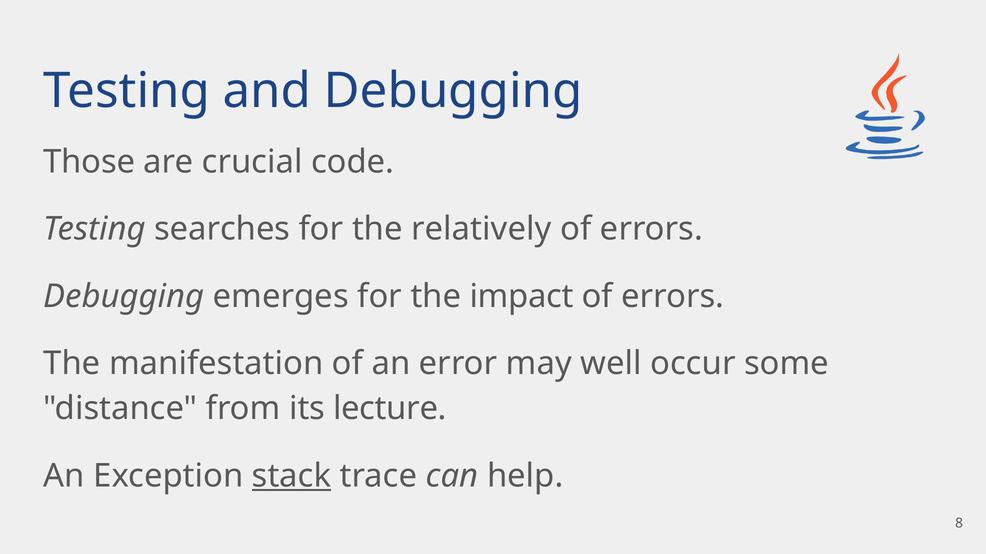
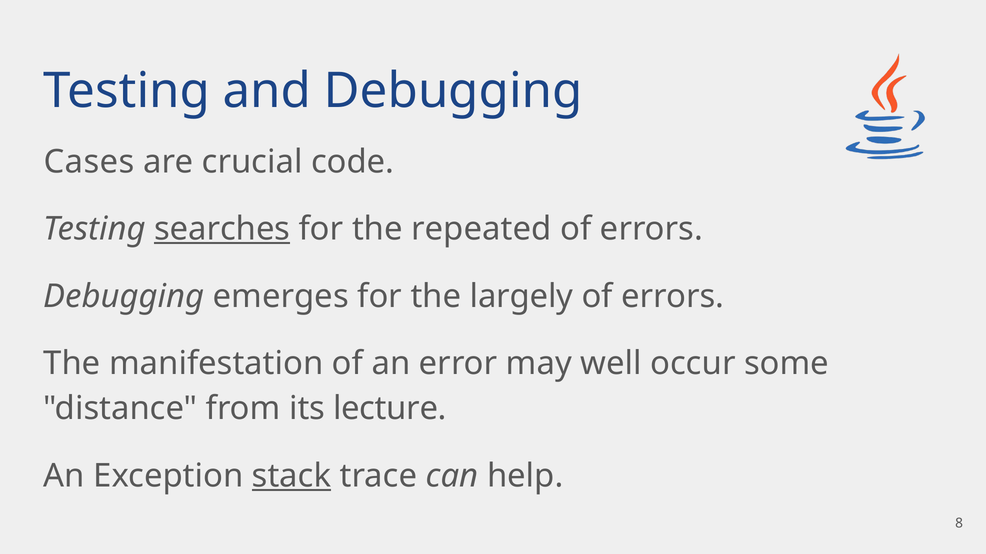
Those: Those -> Cases (89, 162)
searches underline: none -> present (222, 229)
relatively: relatively -> repeated (481, 229)
impact: impact -> largely (521, 297)
